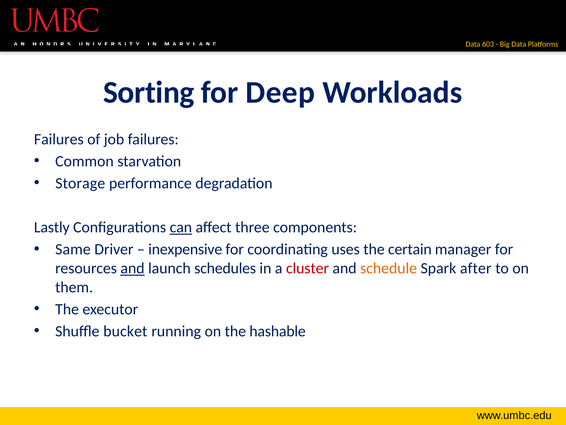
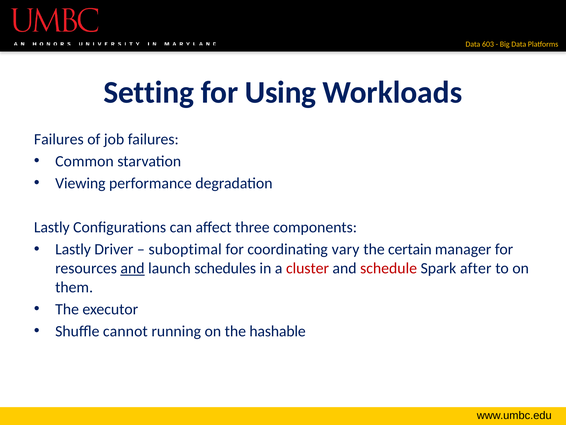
Sorting: Sorting -> Setting (149, 92)
Deep: Deep -> Using (281, 92)
Storage: Storage -> Viewing (80, 183)
can underline: present -> none (181, 227)
Same: Same -> Lastly (73, 249)
inexpensive: inexpensive -> suboptimal (185, 249)
uses: uses -> vary (346, 249)
schedule colour: orange -> red (389, 268)
bucket: bucket -> cannot (125, 331)
